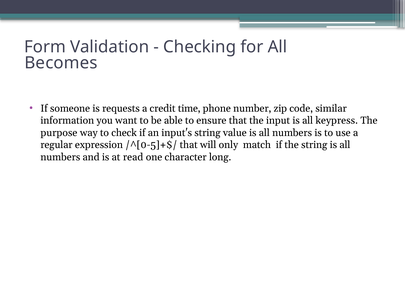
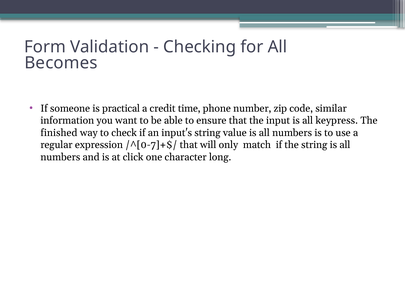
requests: requests -> practical (121, 108)
purpose: purpose -> finished (59, 133)
/^[0-5]+$/: /^[0-5]+$/ -> /^[0-7]+$/ (151, 145)
read: read -> click (133, 157)
